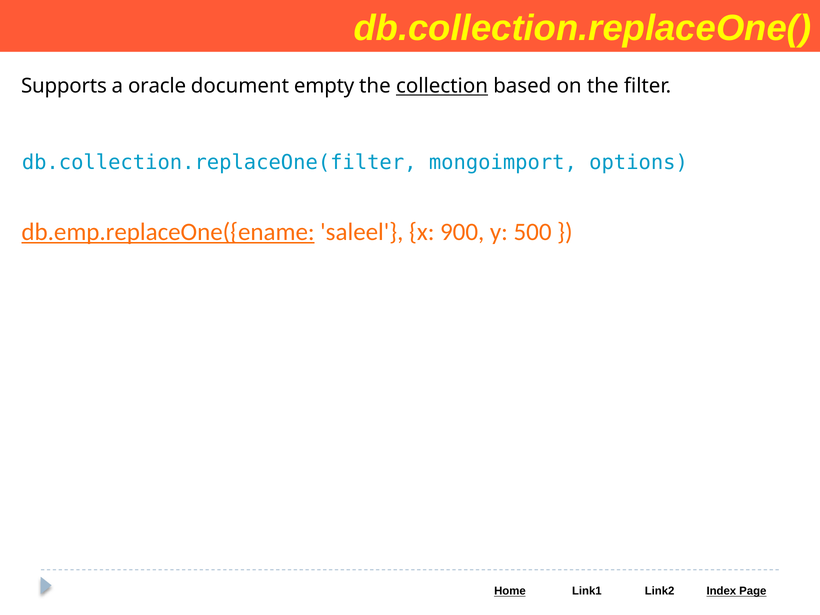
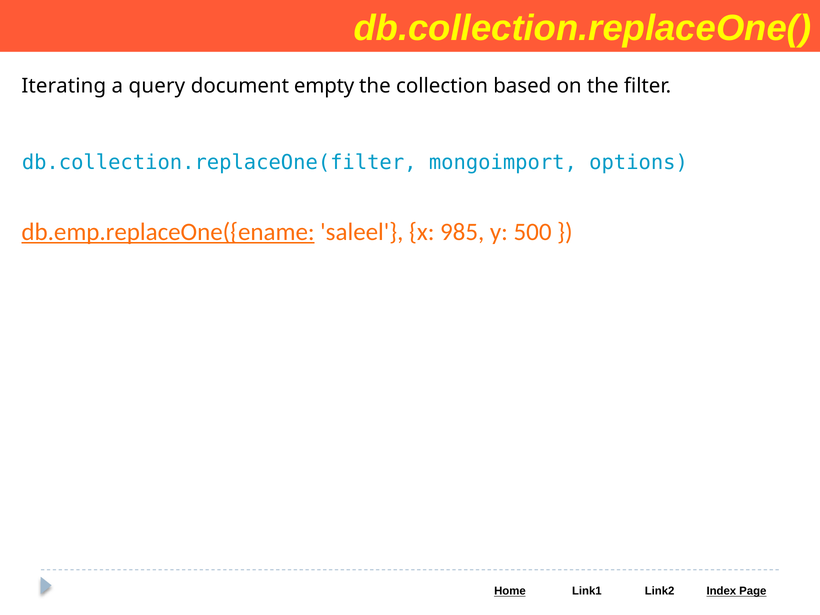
Supports: Supports -> Iterating (64, 86)
oracle: oracle -> query (157, 86)
collection underline: present -> none (442, 86)
900: 900 -> 985 (462, 232)
